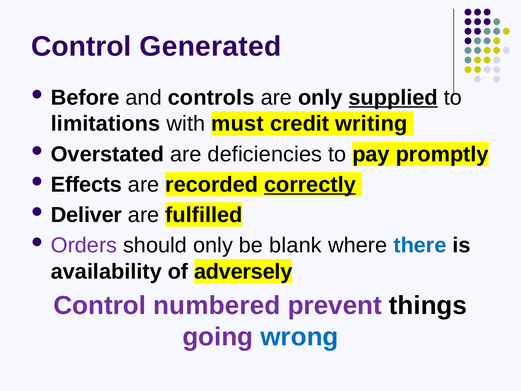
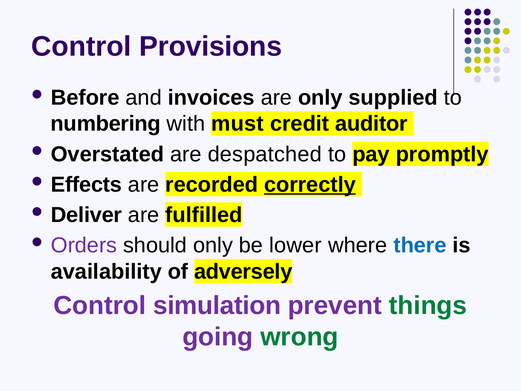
Generated: Generated -> Provisions (211, 47)
controls: controls -> invoices (211, 98)
supplied underline: present -> none (393, 98)
limitations: limitations -> numbering (106, 124)
writing: writing -> auditor (371, 124)
deficiencies: deficiencies -> despatched (265, 154)
blank: blank -> lower (295, 245)
numbered: numbered -> simulation (217, 306)
things colour: black -> green (428, 306)
wrong colour: blue -> green (299, 337)
